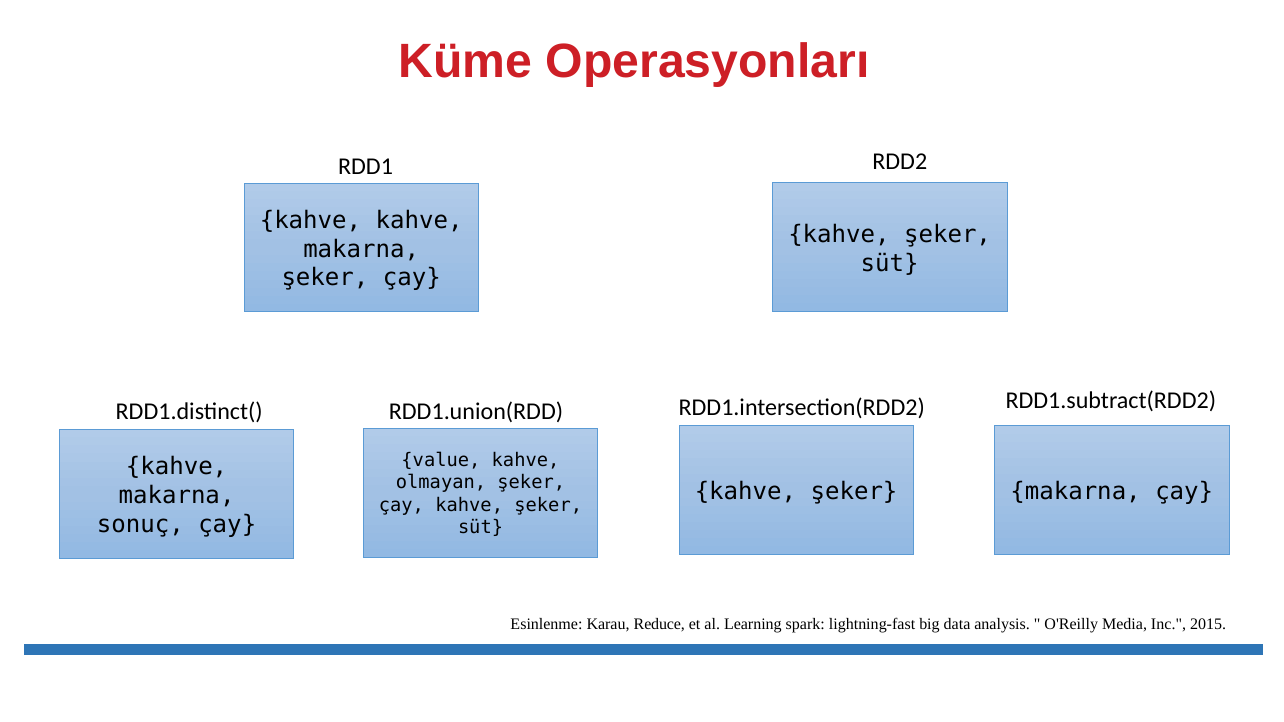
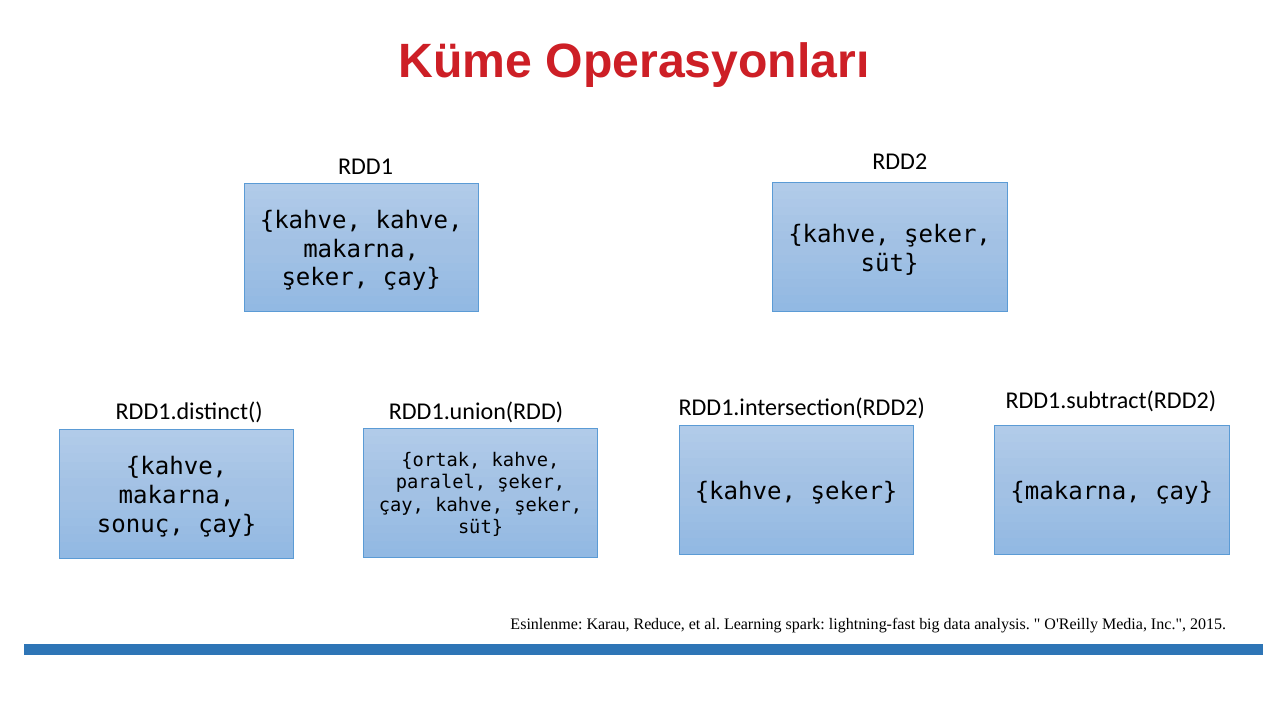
value: value -> ortak (441, 460)
olmayan: olmayan -> paralel (441, 483)
